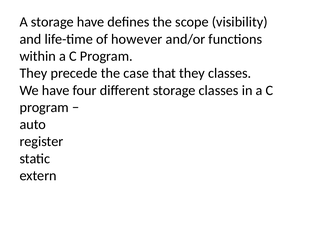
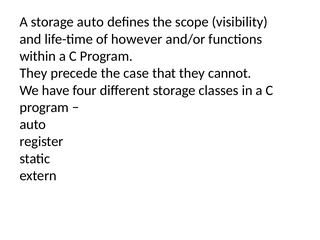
storage have: have -> auto (90, 22)
they classes: classes -> cannot (230, 73)
